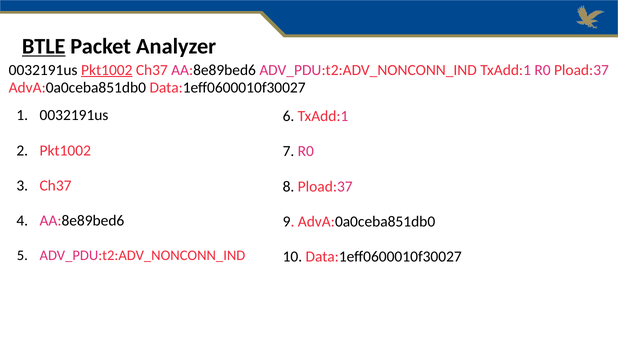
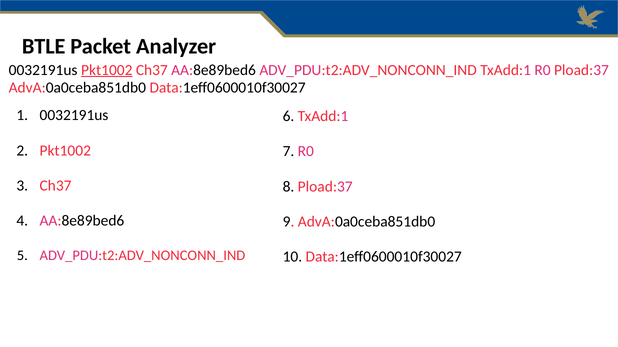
BTLE underline: present -> none (44, 47)
